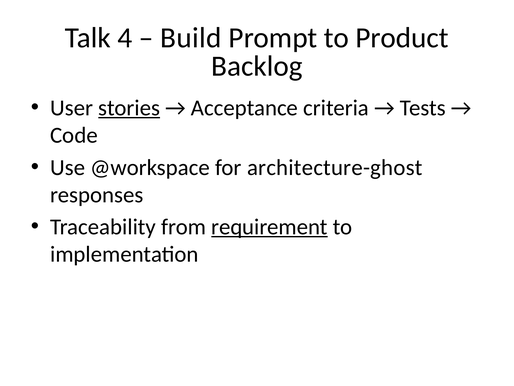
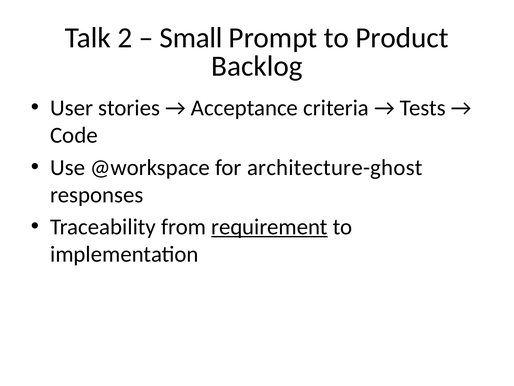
4: 4 -> 2 (125, 38)
Build: Build -> Small (191, 38)
stories underline: present -> none (129, 108)
